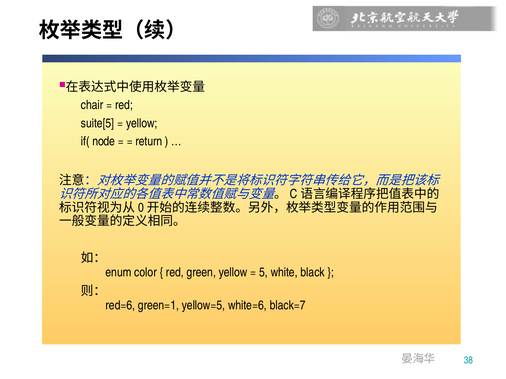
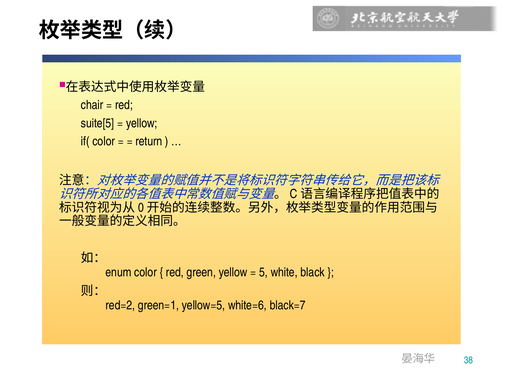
if( node: node -> color (104, 142)
red=6: red=6 -> red=2 (120, 306)
